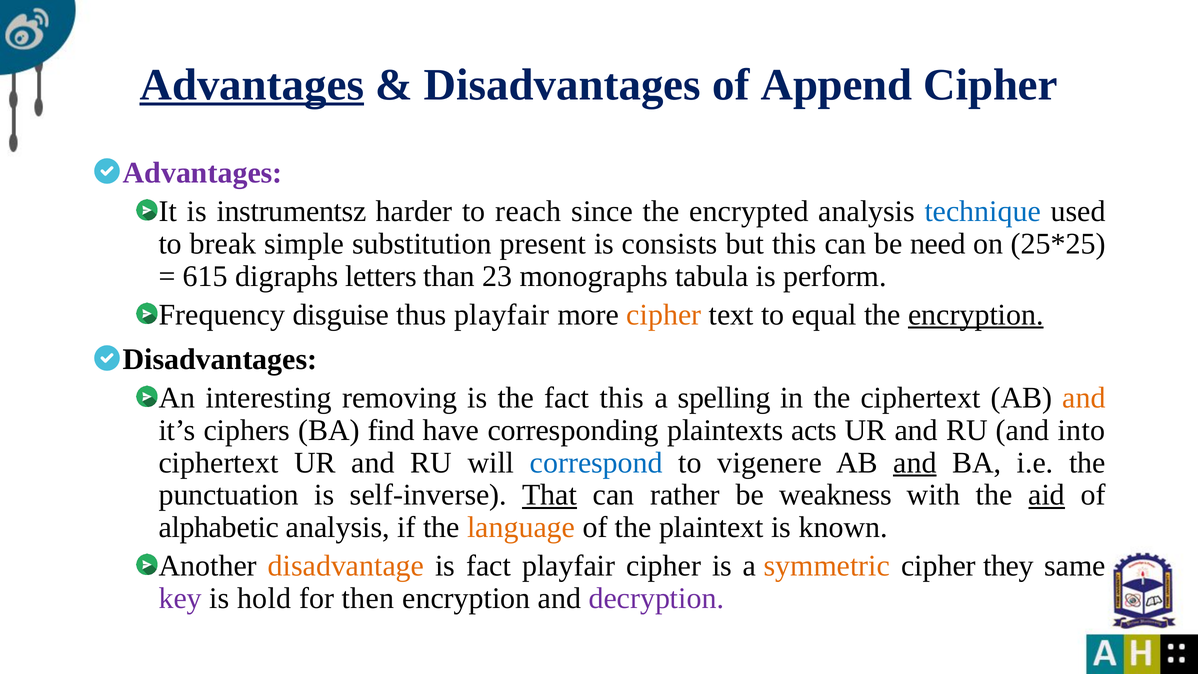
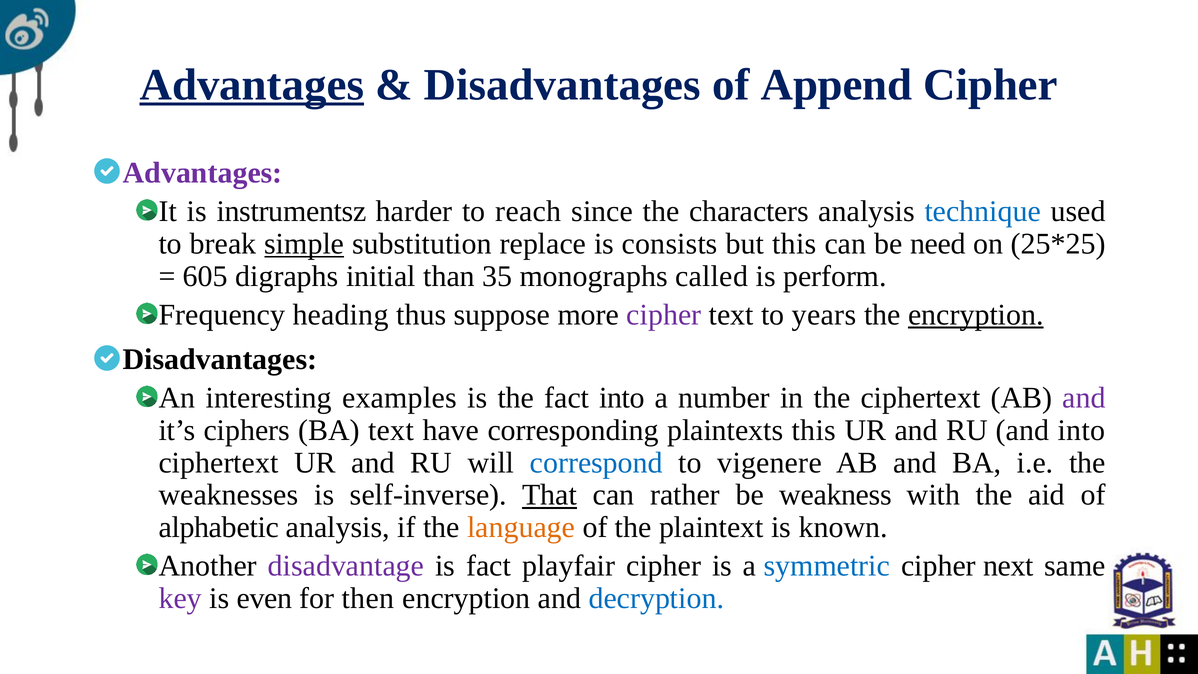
encrypted: encrypted -> characters (749, 211)
simple underline: none -> present (304, 244)
present: present -> replace (543, 244)
615: 615 -> 605 (205, 276)
letters: letters -> initial (381, 276)
23: 23 -> 35 (497, 276)
tabula: tabula -> called (712, 276)
disguise: disguise -> heading (341, 315)
thus playfair: playfair -> suppose (502, 315)
cipher colour: orange -> purple (664, 315)
equal: equal -> years (824, 315)
removing: removing -> examples (399, 398)
fact this: this -> into (622, 398)
spelling: spelling -> number (724, 398)
and colour: orange -> purple (1084, 398)
BA find: find -> text (391, 430)
plaintexts acts: acts -> this (814, 430)
and underline: present -> none (915, 463)
punctuation: punctuation -> weaknesses (229, 495)
aid underline: present -> none (1047, 495)
disadvantage colour: orange -> purple (346, 566)
symmetric colour: orange -> blue (827, 566)
they: they -> next (1008, 566)
hold: hold -> even (264, 598)
decryption colour: purple -> blue (656, 598)
